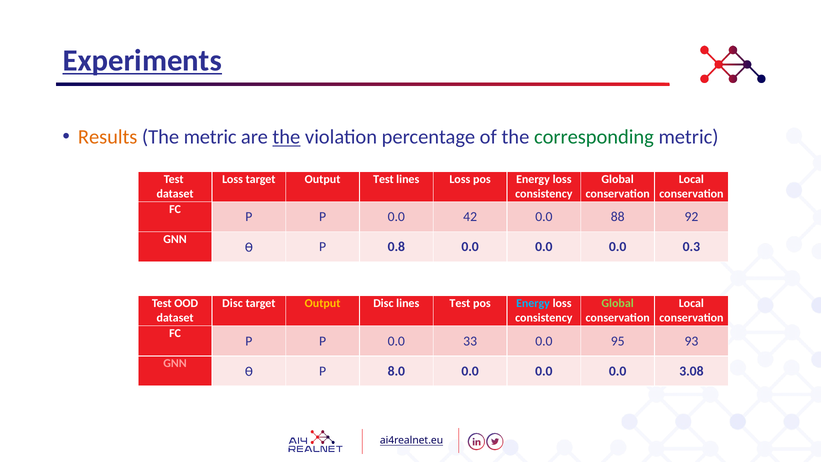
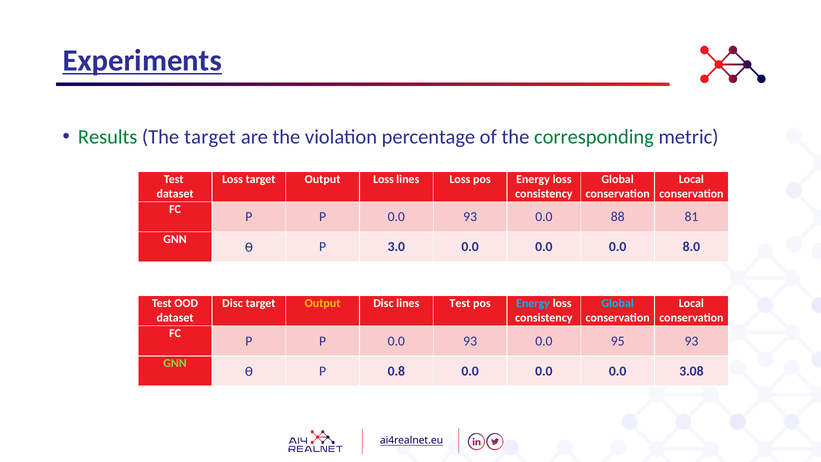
Results colour: orange -> green (108, 137)
The metric: metric -> target (210, 137)
the underline: present -> none (286, 137)
Output Test: Test -> Loss (383, 179)
42: 42 -> 93 (470, 217)
92: 92 -> 81 (691, 217)
0.8: 0.8 -> 3.0 (396, 247)
0.3: 0.3 -> 8.0 (691, 247)
Global colour: light green -> light blue (618, 303)
33: 33 -> 93 (470, 341)
GNN colour: pink -> light green (175, 363)
8.0: 8.0 -> 0.8 (396, 371)
